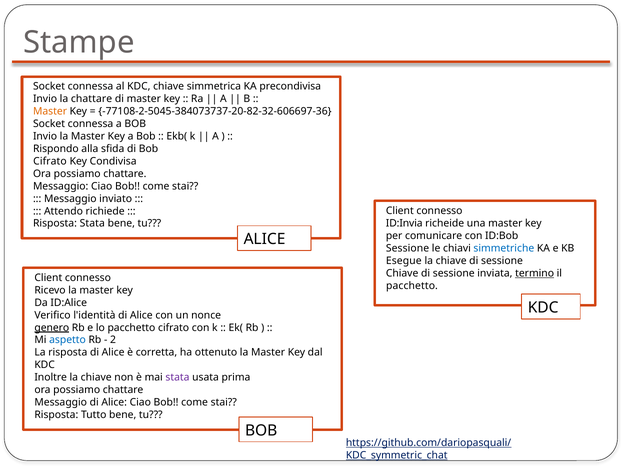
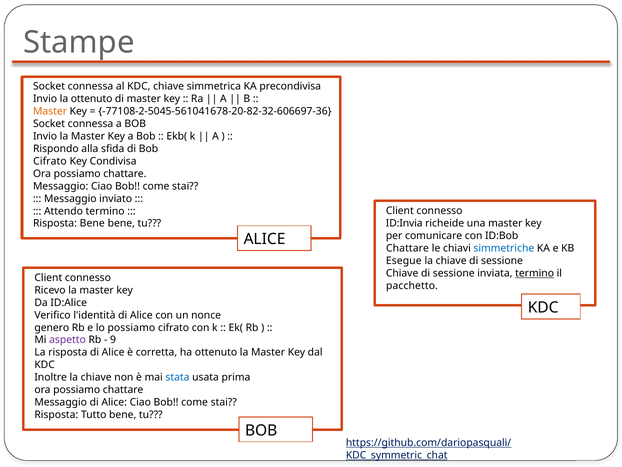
la chattare: chattare -> ottenuto (92, 99)
-77108-2-5045-384073737-20-82-32-606697-36: -77108-2-5045-384073737-20-82-32-606697-36 -> -77108-2-5045-561041678-20-82-32-606697-36 (215, 111)
Attendo richiede: richiede -> termino (105, 211)
Risposta Stata: Stata -> Bene (92, 223)
Sessione: Sessione -> Chattare (408, 248)
genero underline: present -> none (52, 327)
lo pacchetto: pacchetto -> possiamo (131, 327)
aspetto colour: blue -> purple (67, 340)
2: 2 -> 9 (113, 340)
stata colour: purple -> blue (177, 377)
